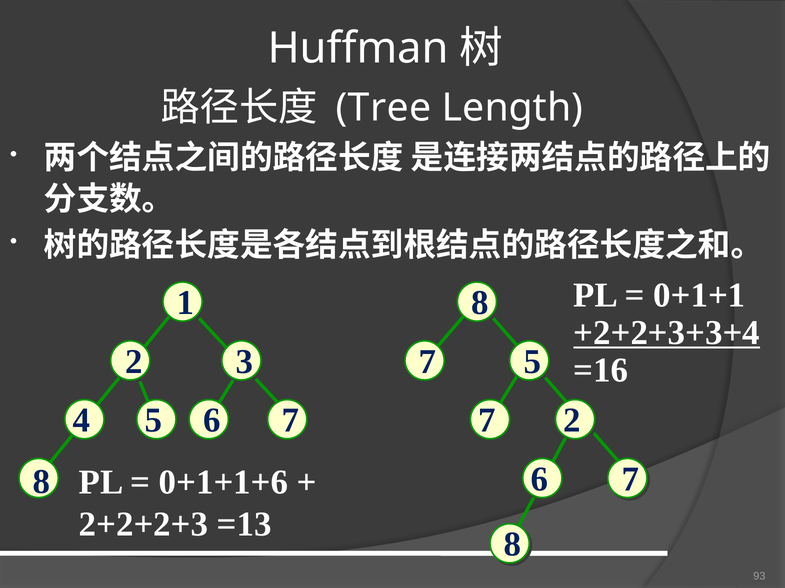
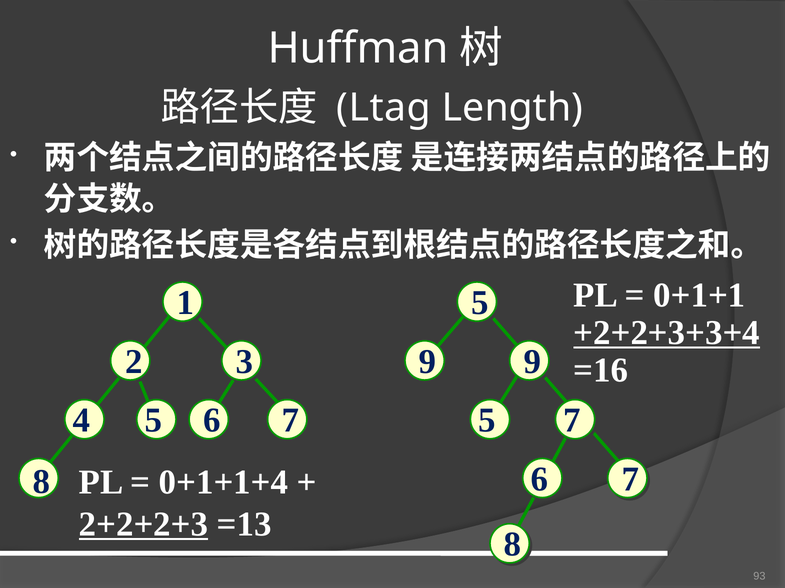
Tree: Tree -> Ltag (384, 108)
1 8: 8 -> 5 (480, 303)
2 7: 7 -> 9 (428, 362)
3 5: 5 -> 9 (532, 362)
4 7: 7 -> 5 (487, 421)
5 2: 2 -> 7 (572, 421)
0+1+1+6: 0+1+1+6 -> 0+1+1+4 (223, 483)
2+2+2+3 underline: none -> present (143, 525)
